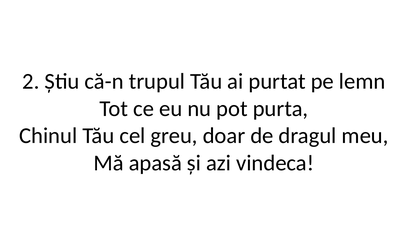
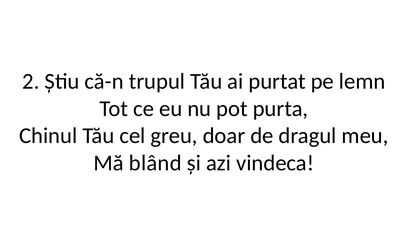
apasă: apasă -> blând (155, 163)
